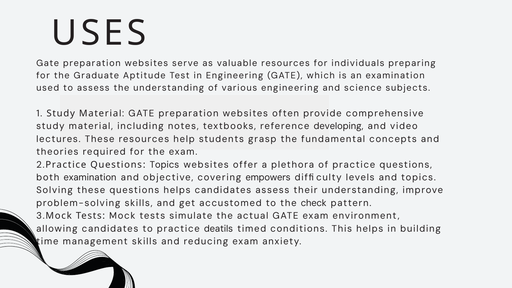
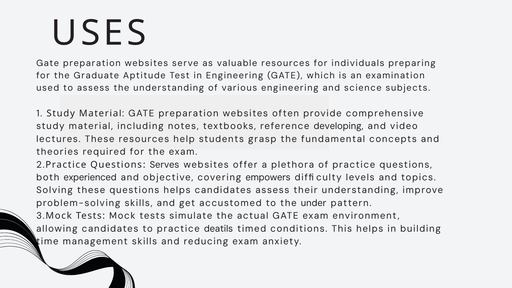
Questions Topics: Topics -> Serves (164, 165)
both examination: examination -> experienced (90, 177)
check: check -> under (314, 203)
